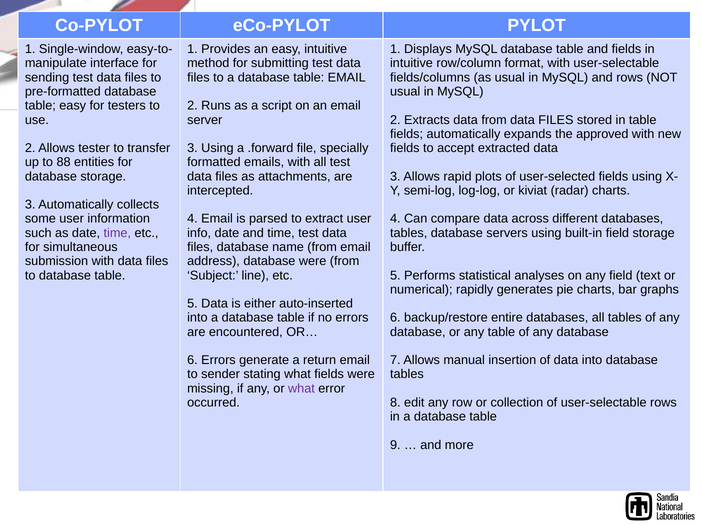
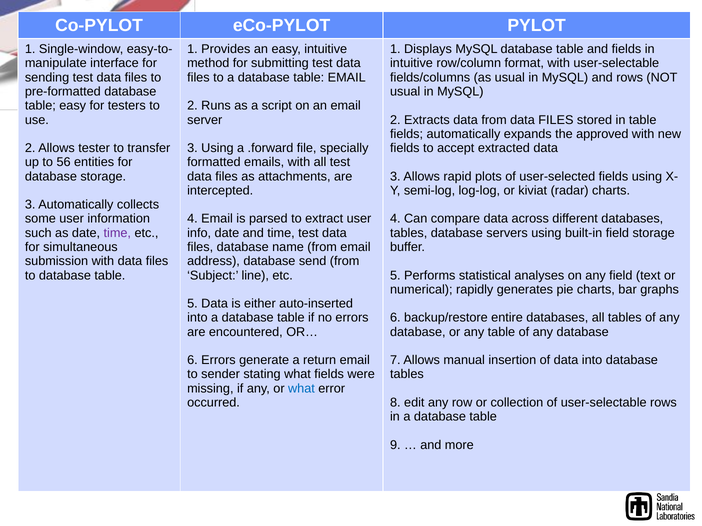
88: 88 -> 56 (64, 162)
database were: were -> send (313, 261)
what colour: purple -> blue (301, 389)
